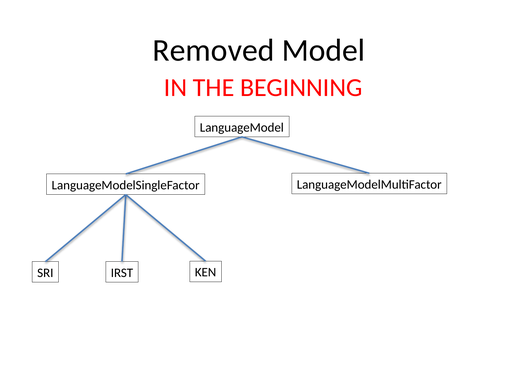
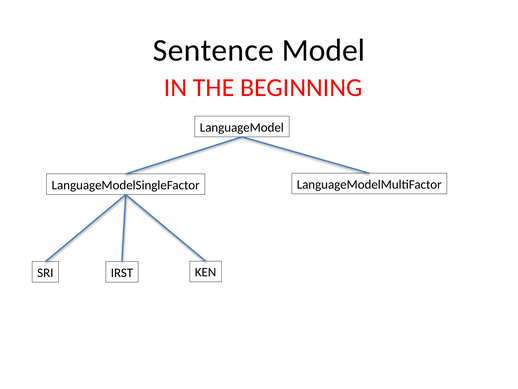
Removed: Removed -> Sentence (213, 50)
